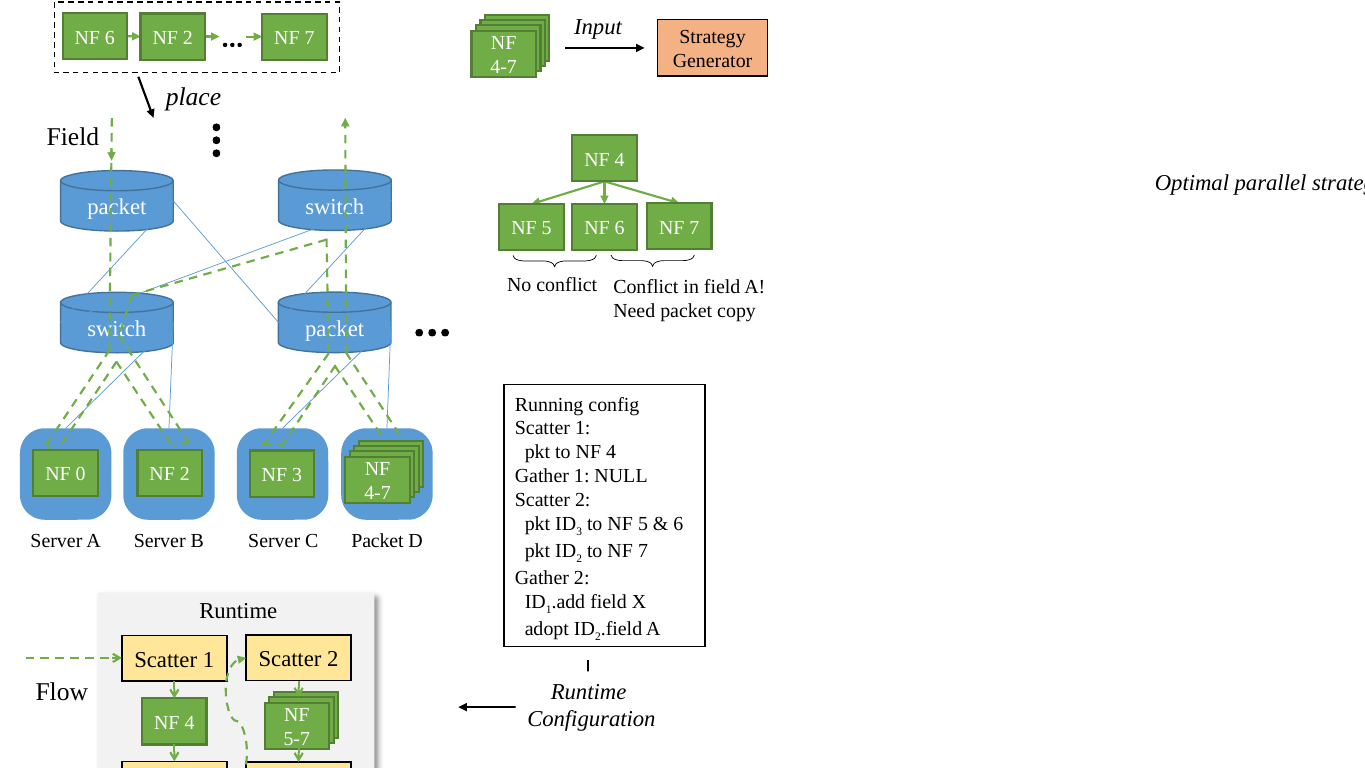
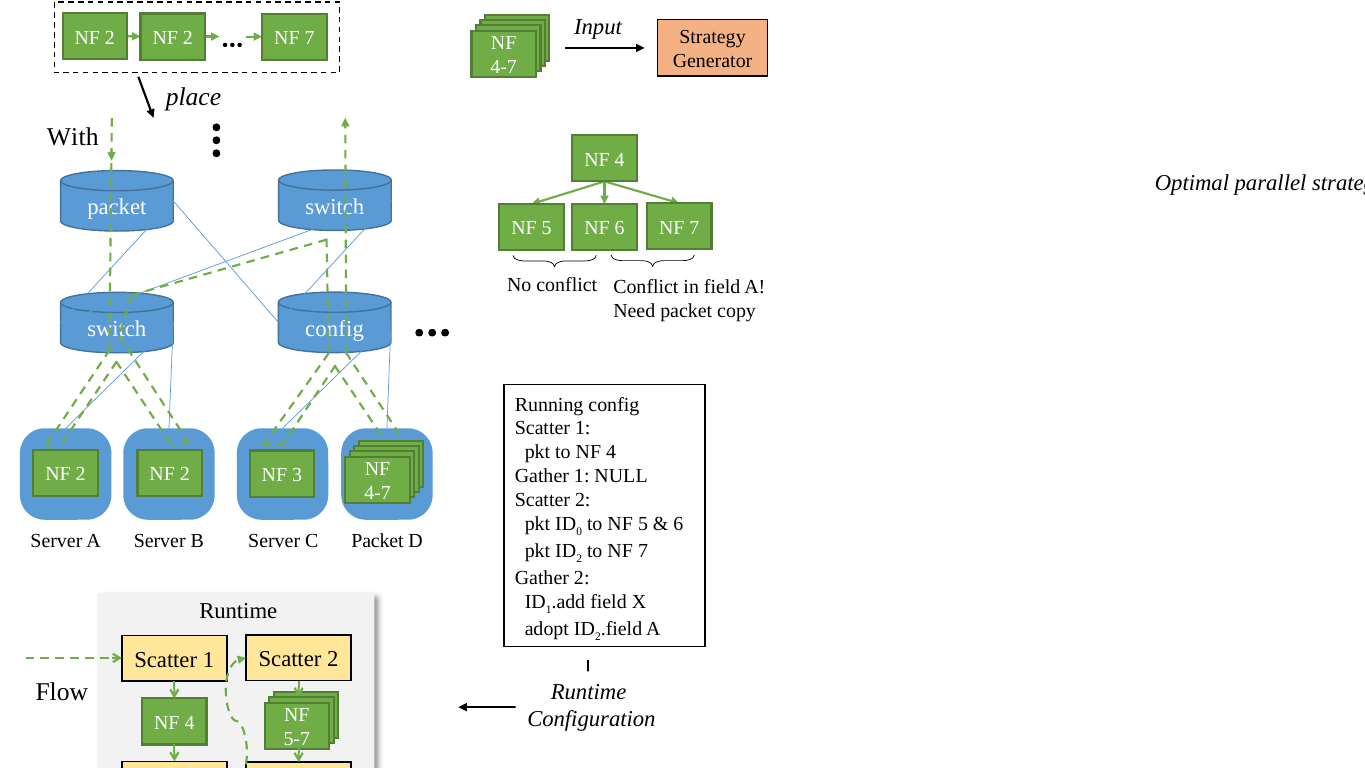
6: 6 -> 2 (110, 38)
Field: Field -> With (73, 137)
switch packet: packet -> config (334, 329)
0: 0 -> 2 (81, 474)
3: 3 -> 0 (579, 532)
